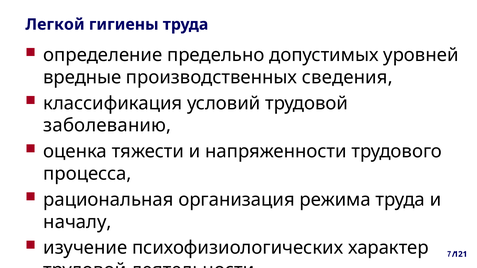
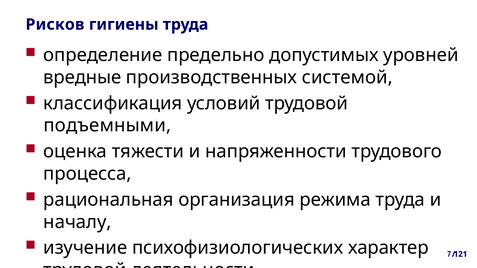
Легкой: Легкой -> Рисков (55, 24)
сведения: сведения -> системой (347, 77)
заболеванию: заболеванию -> подъемными (107, 126)
